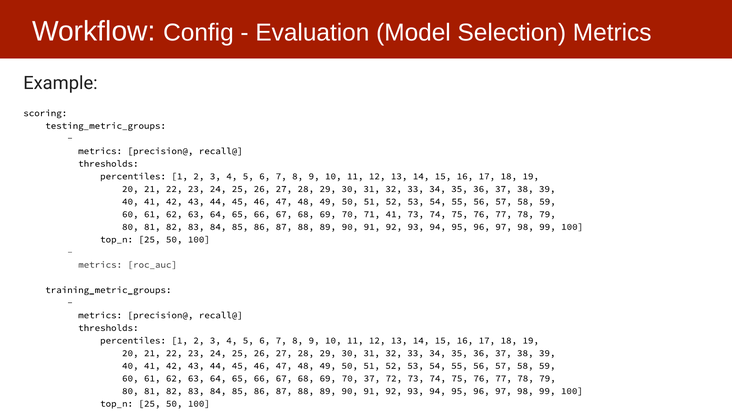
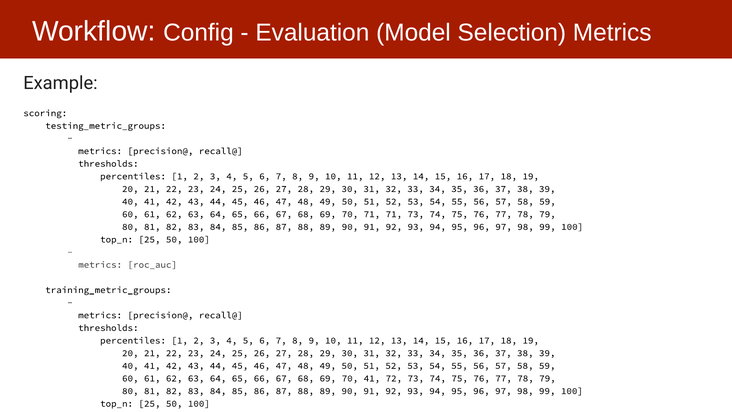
71 41: 41 -> 71 (394, 214)
70 37: 37 -> 41 (372, 378)
